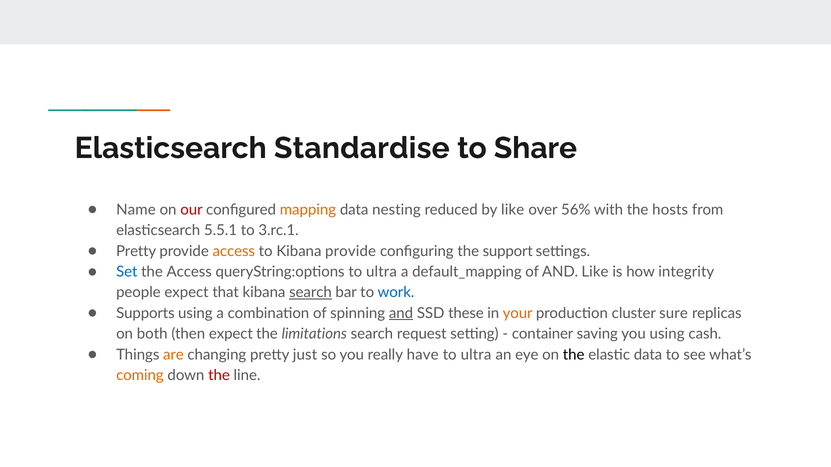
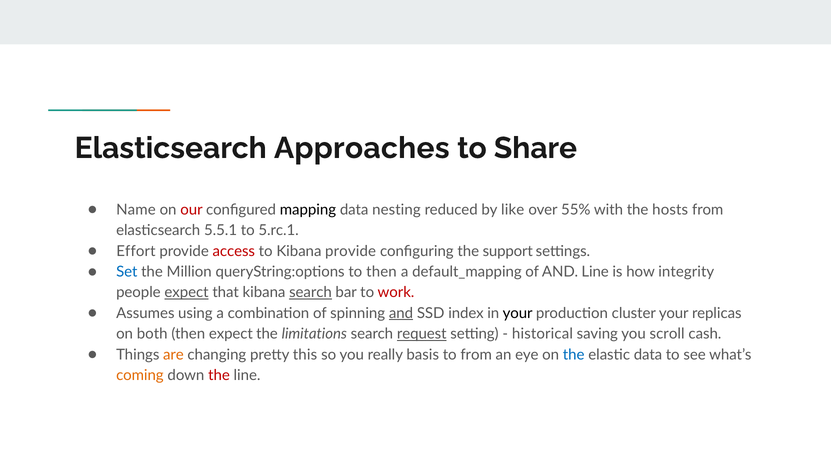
Standardise: Standardise -> Approaches (362, 148)
mapping colour: orange -> black (308, 210)
56%: 56% -> 55% (576, 210)
3.rc.1: 3.rc.1 -> 5.rc.1 (279, 231)
Pretty: Pretty -> Effort (136, 251)
access colour: orange -> red (234, 251)
the Access: Access -> Million (189, 272)
queryString:options to ultra: ultra -> then (381, 272)
AND Like: Like -> Line (595, 272)
expect underline: none -> present (187, 293)
work colour: blue -> red (396, 293)
Supports: Supports -> Assumes (145, 314)
these: these -> index (466, 314)
your colour: orange -> black (518, 314)
cluster sure: sure -> your (674, 314)
request underline: none -> present (422, 334)
container: container -> historical (542, 334)
you using: using -> scroll (667, 334)
just: just -> this (305, 355)
have: have -> basis (423, 355)
ultra: ultra -> from (476, 355)
the colour: black -> blue (574, 355)
